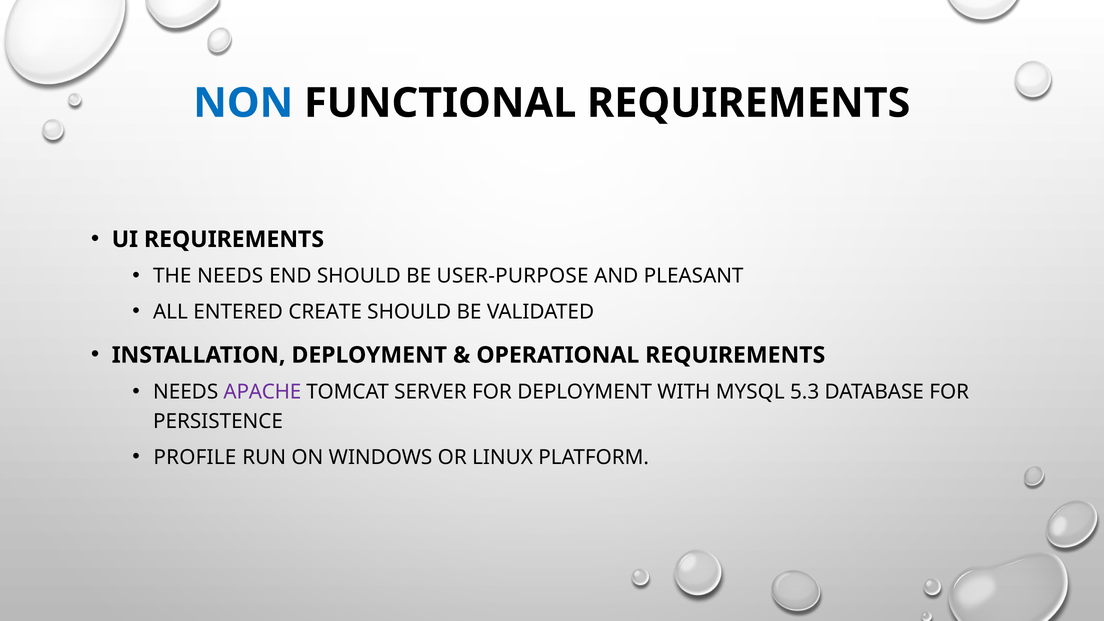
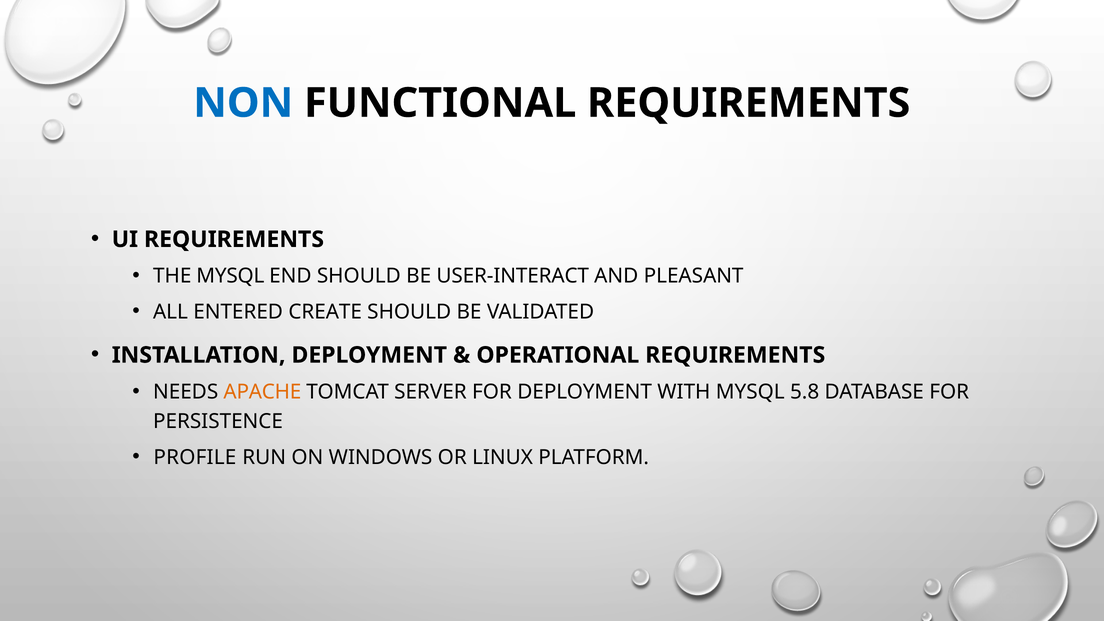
THE NEEDS: NEEDS -> MYSQL (230, 276)
USER-PURPOSE: USER-PURPOSE -> USER-INTERACT (513, 276)
APACHE colour: purple -> orange (262, 392)
5.3: 5.3 -> 5.8 (805, 392)
